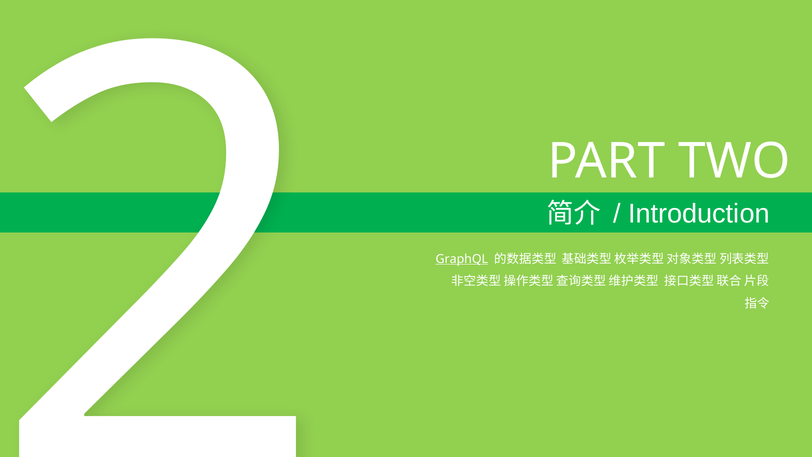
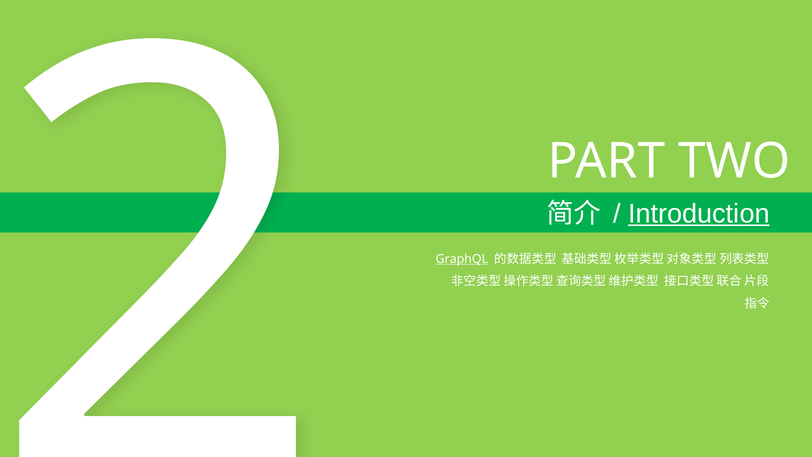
Introduction underline: none -> present (699, 213)
